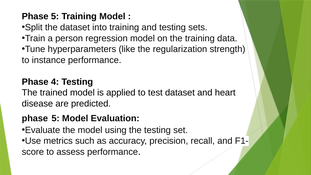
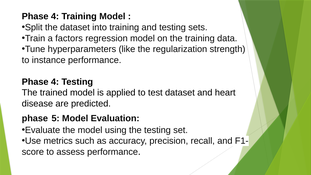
5: 5 -> 4 (55, 16)
person: person -> factors (69, 38)
